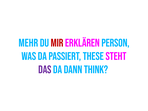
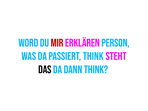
Mehr: Mehr -> Word (28, 43)
passiert these: these -> think (93, 56)
das colour: purple -> black (45, 70)
